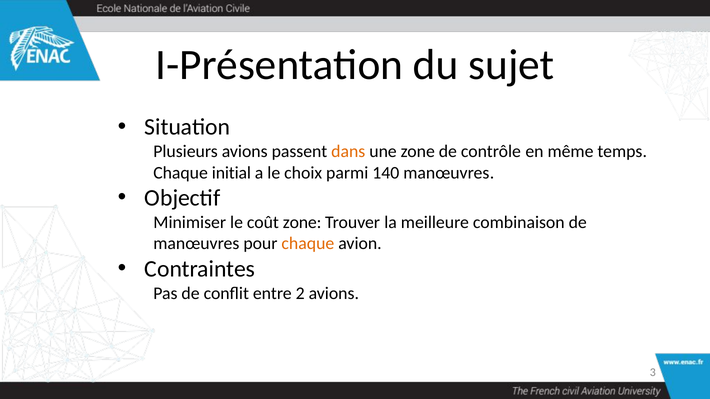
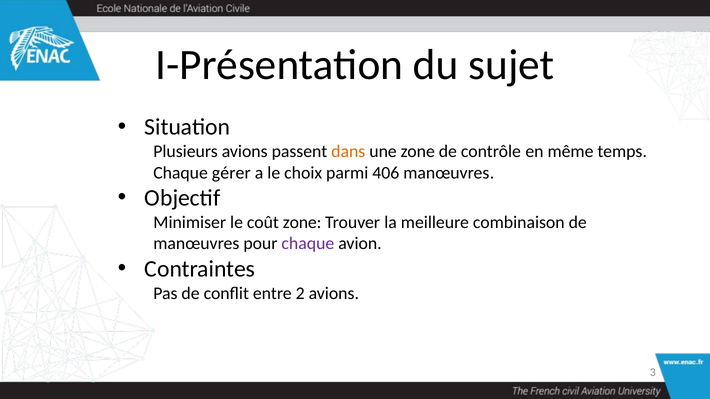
initial: initial -> gérer (231, 173)
140: 140 -> 406 (386, 173)
chaque colour: orange -> purple (308, 244)
